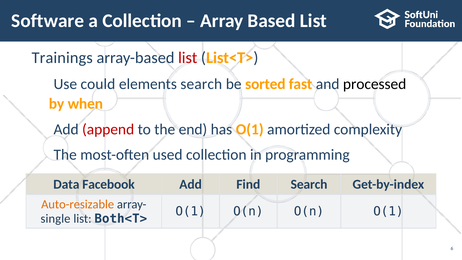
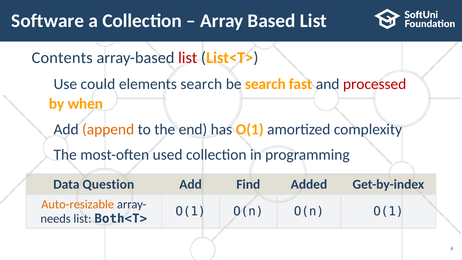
Trainings: Trainings -> Contents (62, 58)
be sorted: sorted -> search (265, 84)
processed colour: black -> red (375, 84)
append colour: red -> orange (108, 129)
Facebook: Facebook -> Question (108, 184)
Find Search: Search -> Added (309, 184)
single: single -> needs (56, 219)
